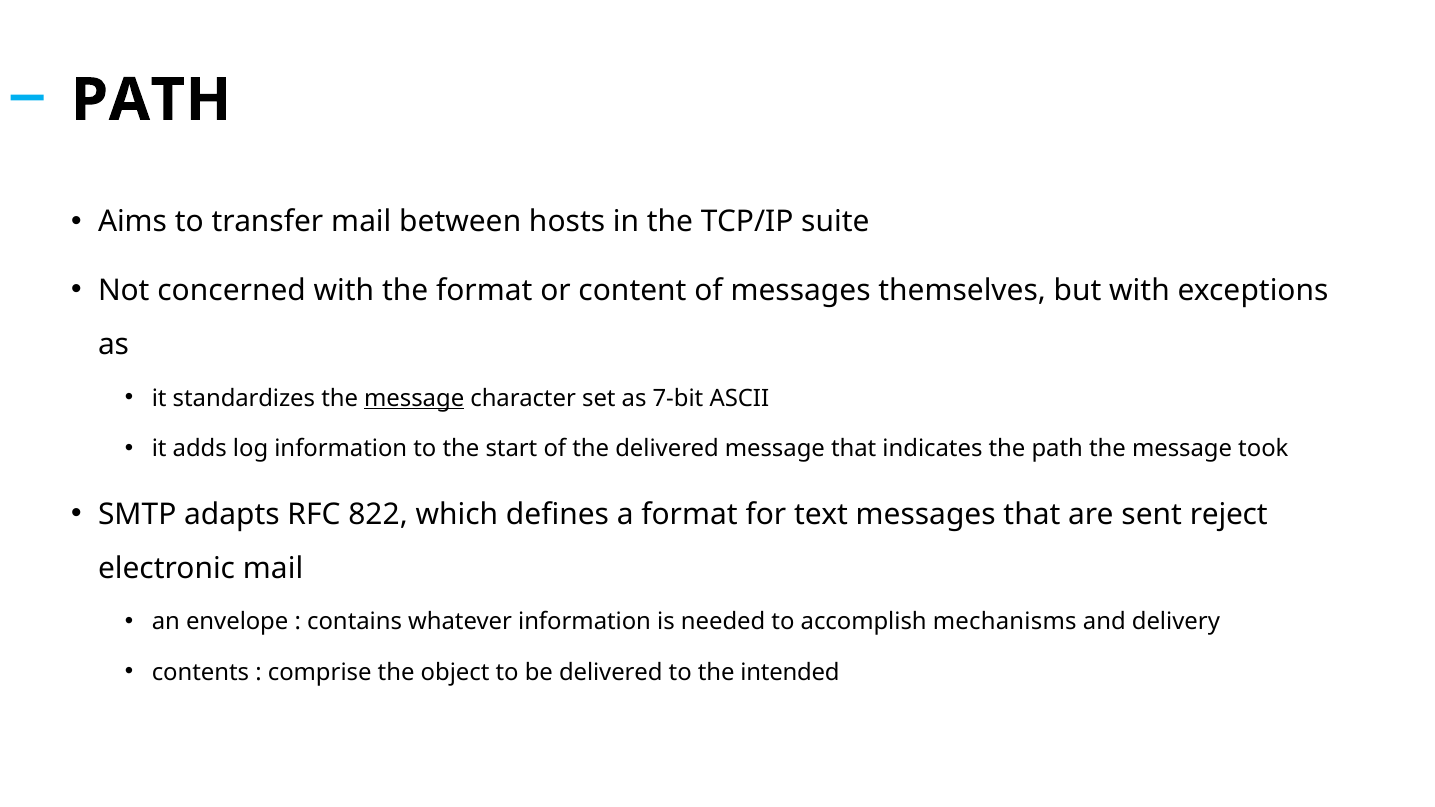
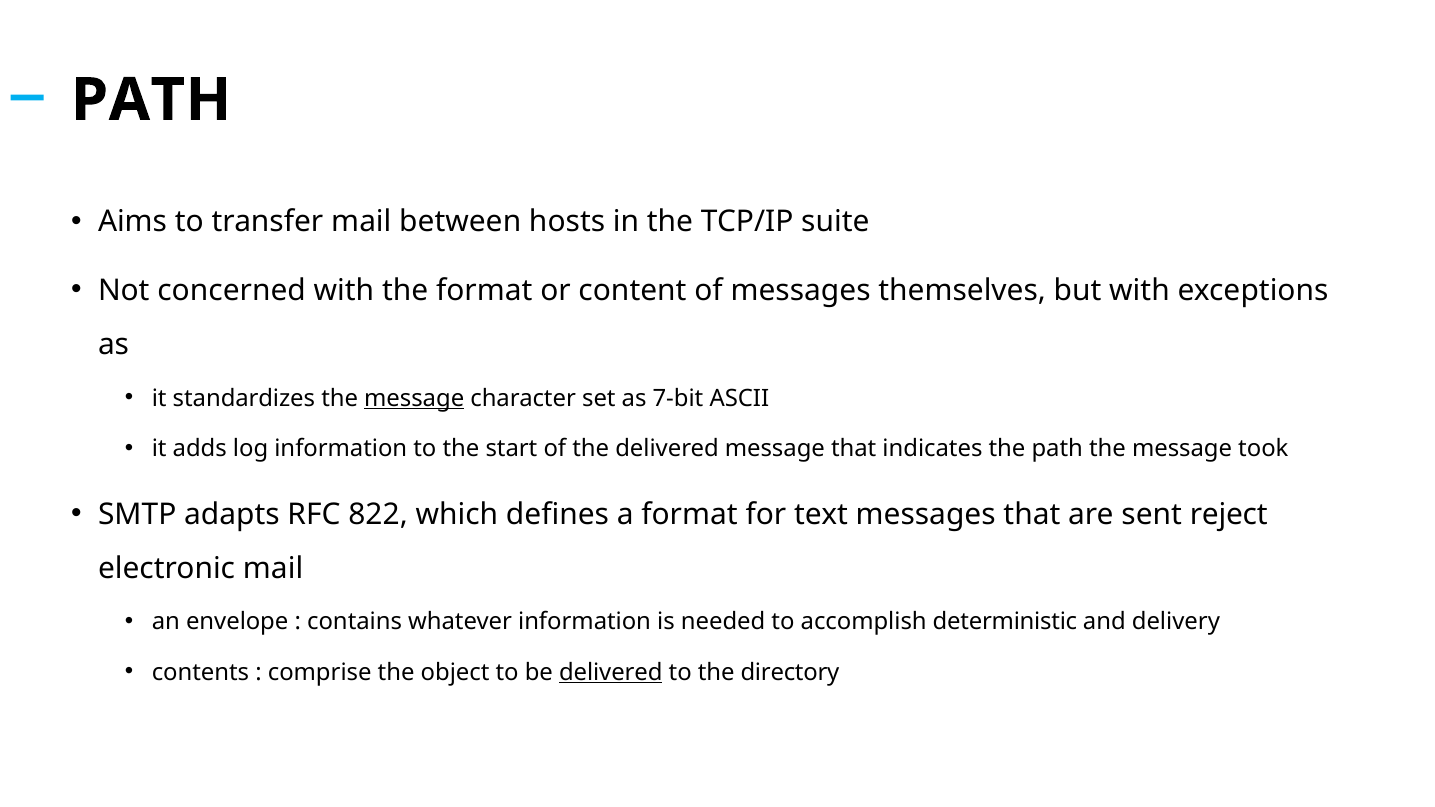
mechanisms: mechanisms -> deterministic (1005, 622)
delivered underline: none -> present (611, 672)
intended: intended -> directory (790, 672)
